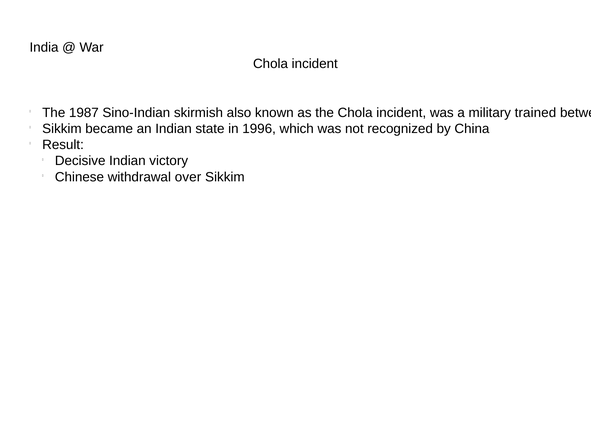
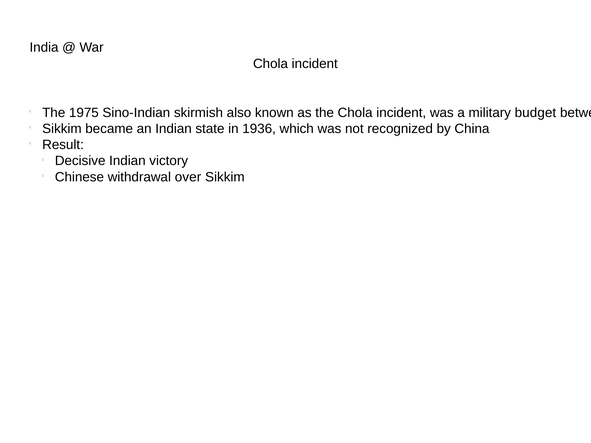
1987: 1987 -> 1975 (84, 113)
trained: trained -> budget (535, 113)
1996: 1996 -> 1936 (259, 129)
